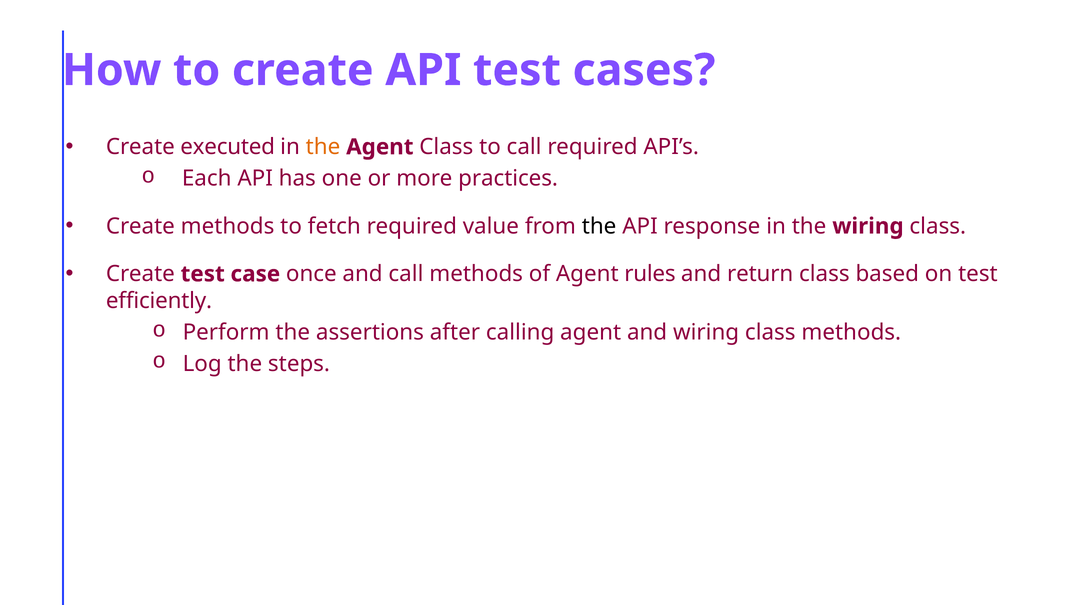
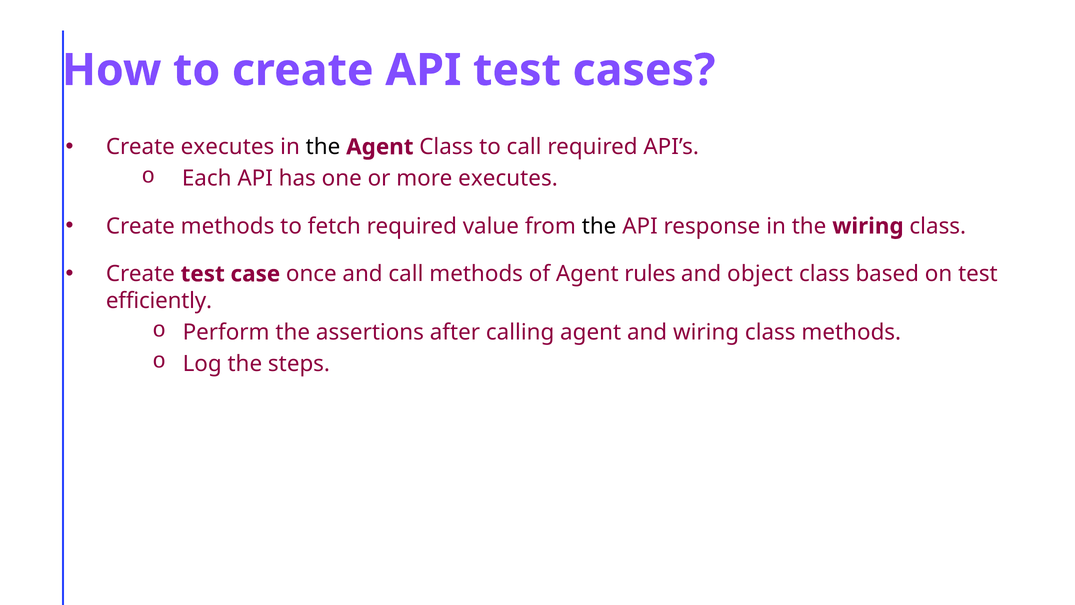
Create executed: executed -> executes (228, 147)
the colour: orange -> black (323, 147)
more practices: practices -> executes (508, 178)
return: return -> object (760, 274)
